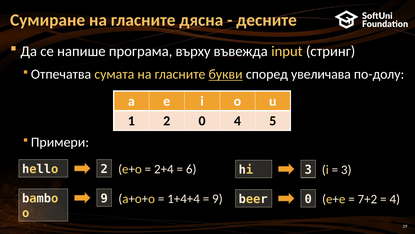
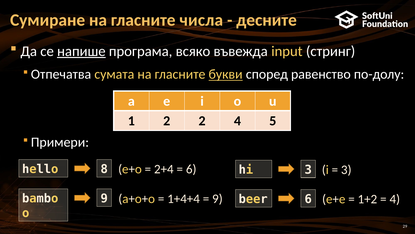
дясна: дясна -> числа (201, 20)
напише underline: none -> present (81, 51)
върху: върху -> всяко (193, 51)
увеличава: увеличава -> равенство (321, 74)
2 0: 0 -> 2 (202, 121)
hello 2: 2 -> 8 (104, 169)
beer 0: 0 -> 6 (308, 199)
7+2: 7+2 -> 1+2 (367, 199)
